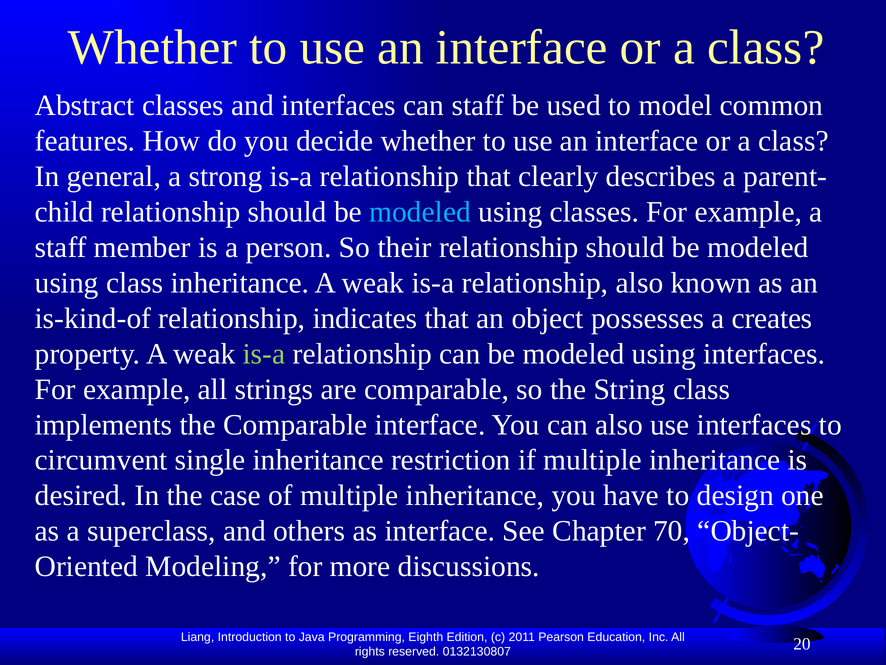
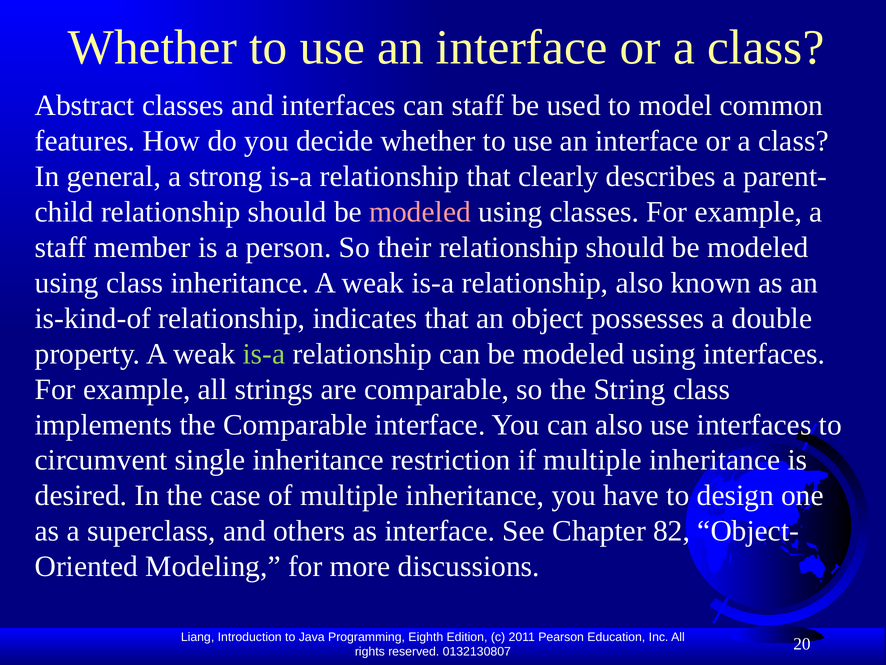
modeled colour: light blue -> pink (420, 212)
creates: creates -> double (772, 318)
70: 70 -> 82 (672, 531)
